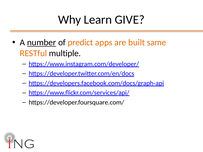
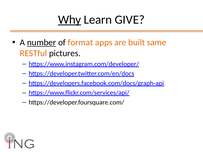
Why underline: none -> present (70, 20)
predict: predict -> format (80, 43)
multiple: multiple -> pictures (65, 53)
